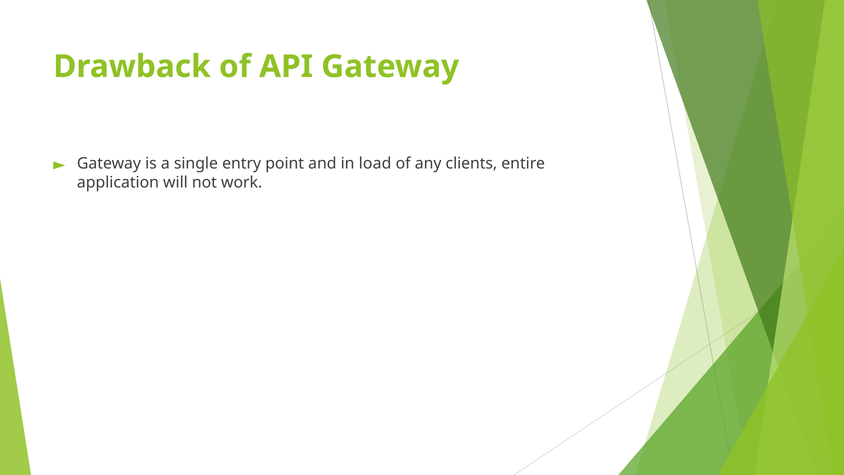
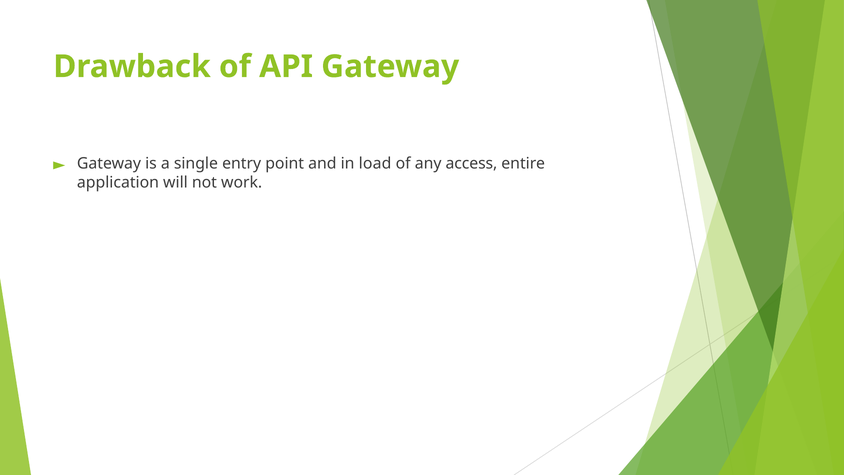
clients: clients -> access (471, 163)
